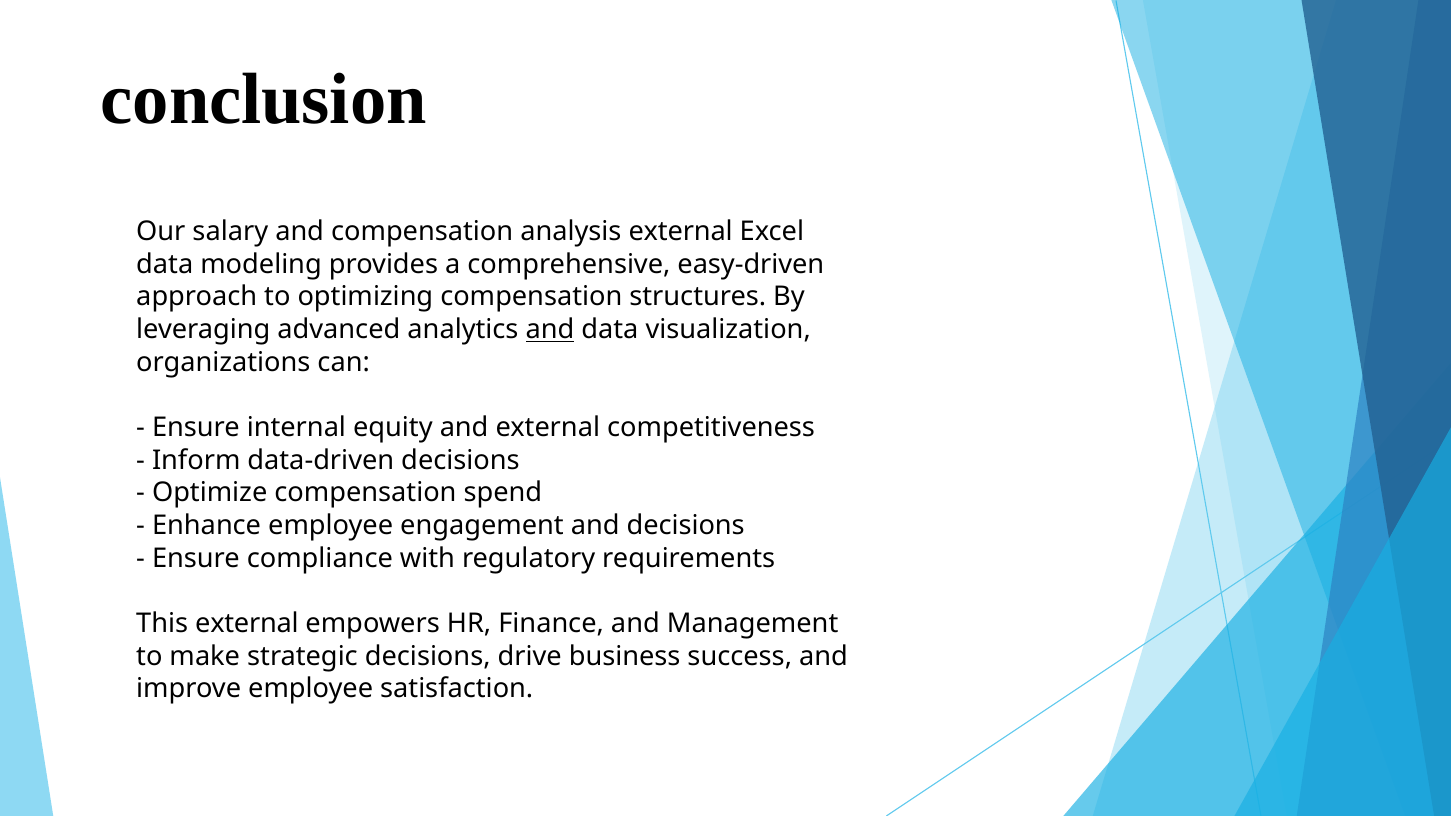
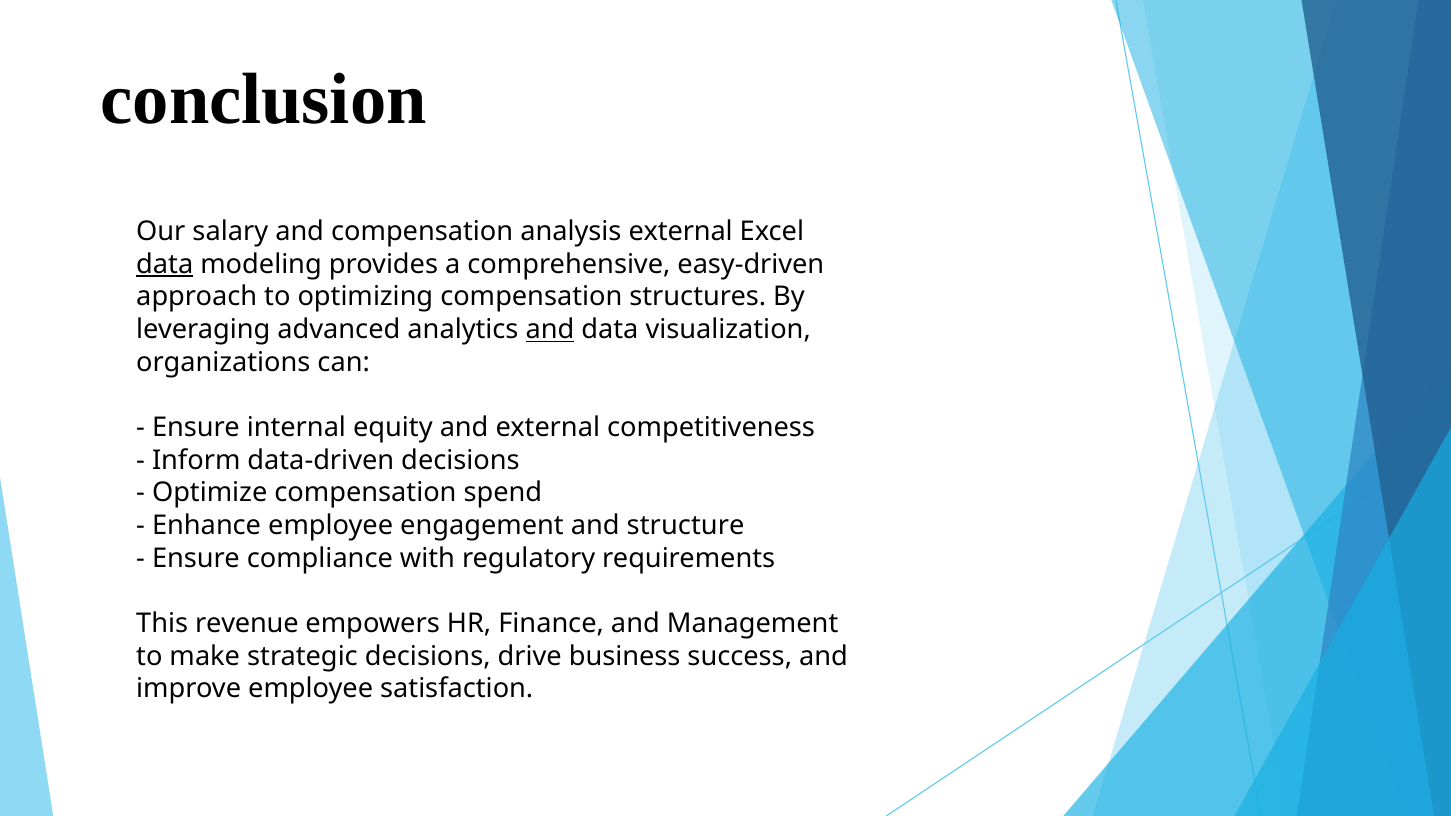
data underline: none -> present (165, 264)
and decisions: decisions -> structure (686, 526)
This external: external -> revenue (247, 624)
